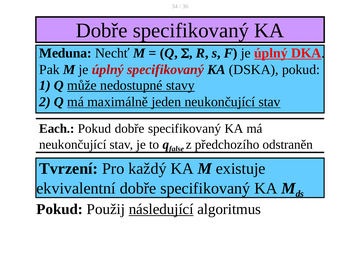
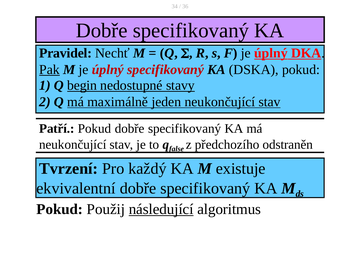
Meduna: Meduna -> Pravidel (65, 53)
Pak underline: none -> present (49, 70)
může: může -> begin (82, 85)
Each: Each -> Patří (57, 129)
